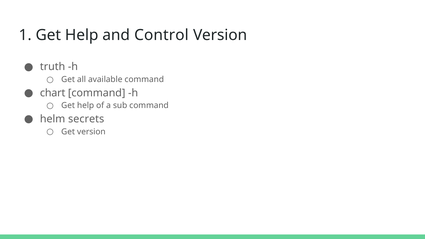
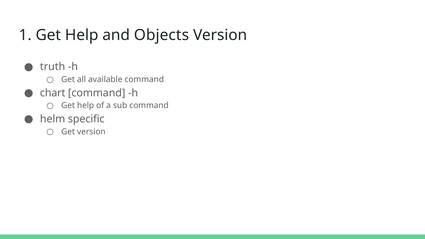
Control: Control -> Objects (161, 35)
secrets: secrets -> specific (86, 119)
